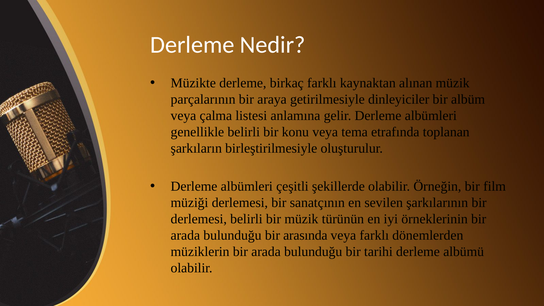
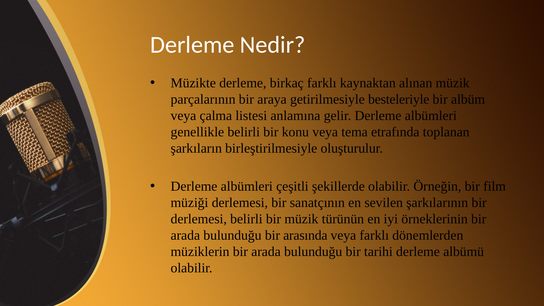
dinleyiciler: dinleyiciler -> besteleriyle (399, 99)
